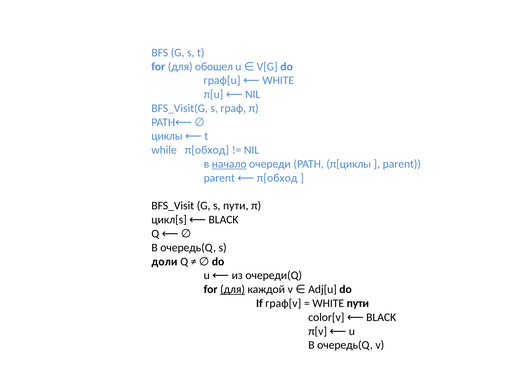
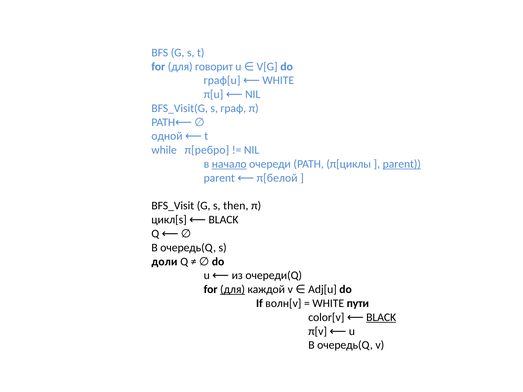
обошел: обошел -> говорит (214, 67)
циклы: циклы -> одной (167, 136)
while π[обход: π[обход -> π[ребро (207, 150)
parent underline: none -> present (402, 164)
parent π[обход: π[обход -> π[белой (277, 178)
s пути: пути -> then (236, 206)
граф[v: граф[v -> волн[v (283, 304)
BLACK underline: none -> present (381, 317)
